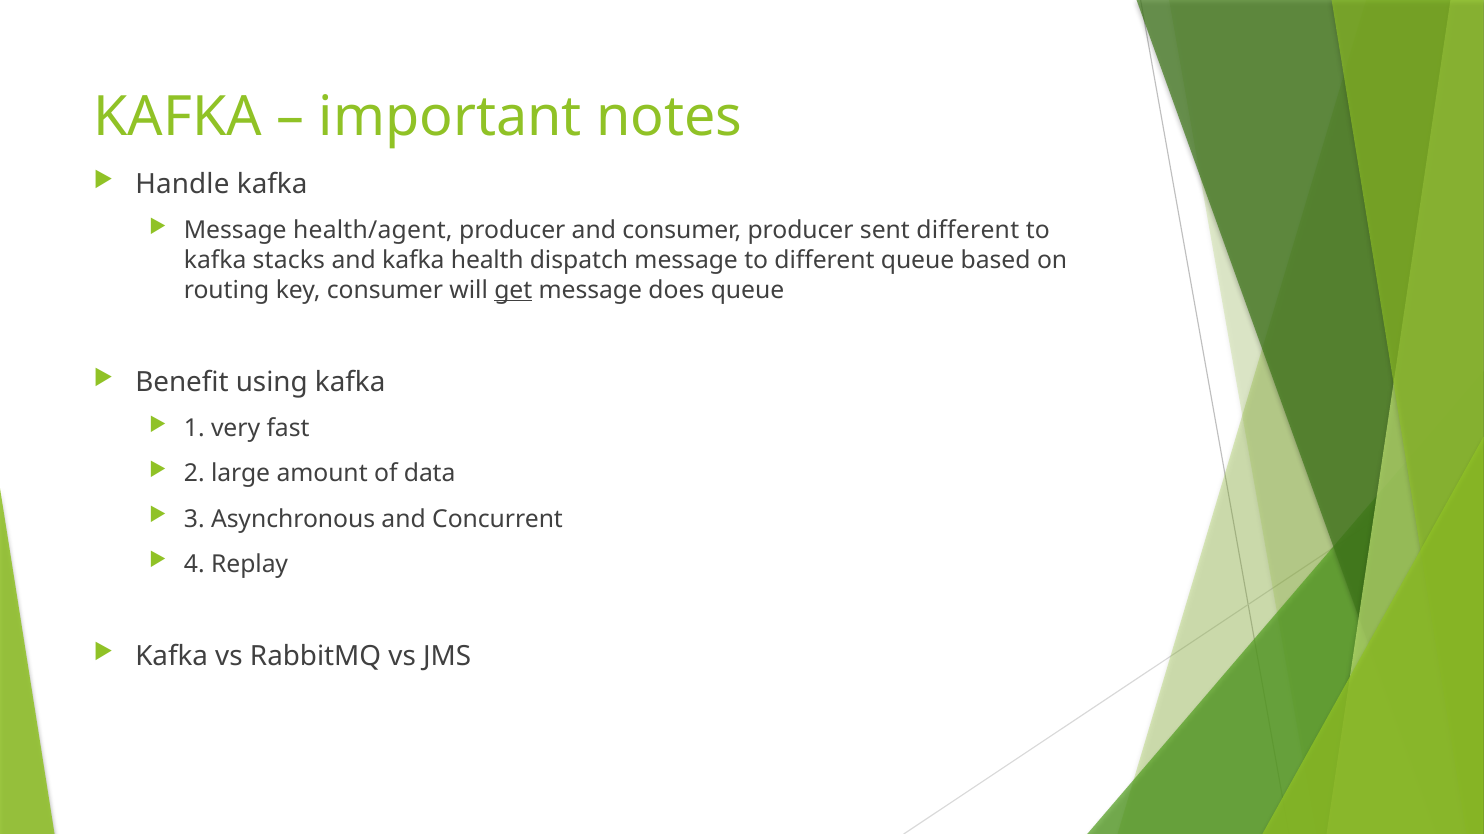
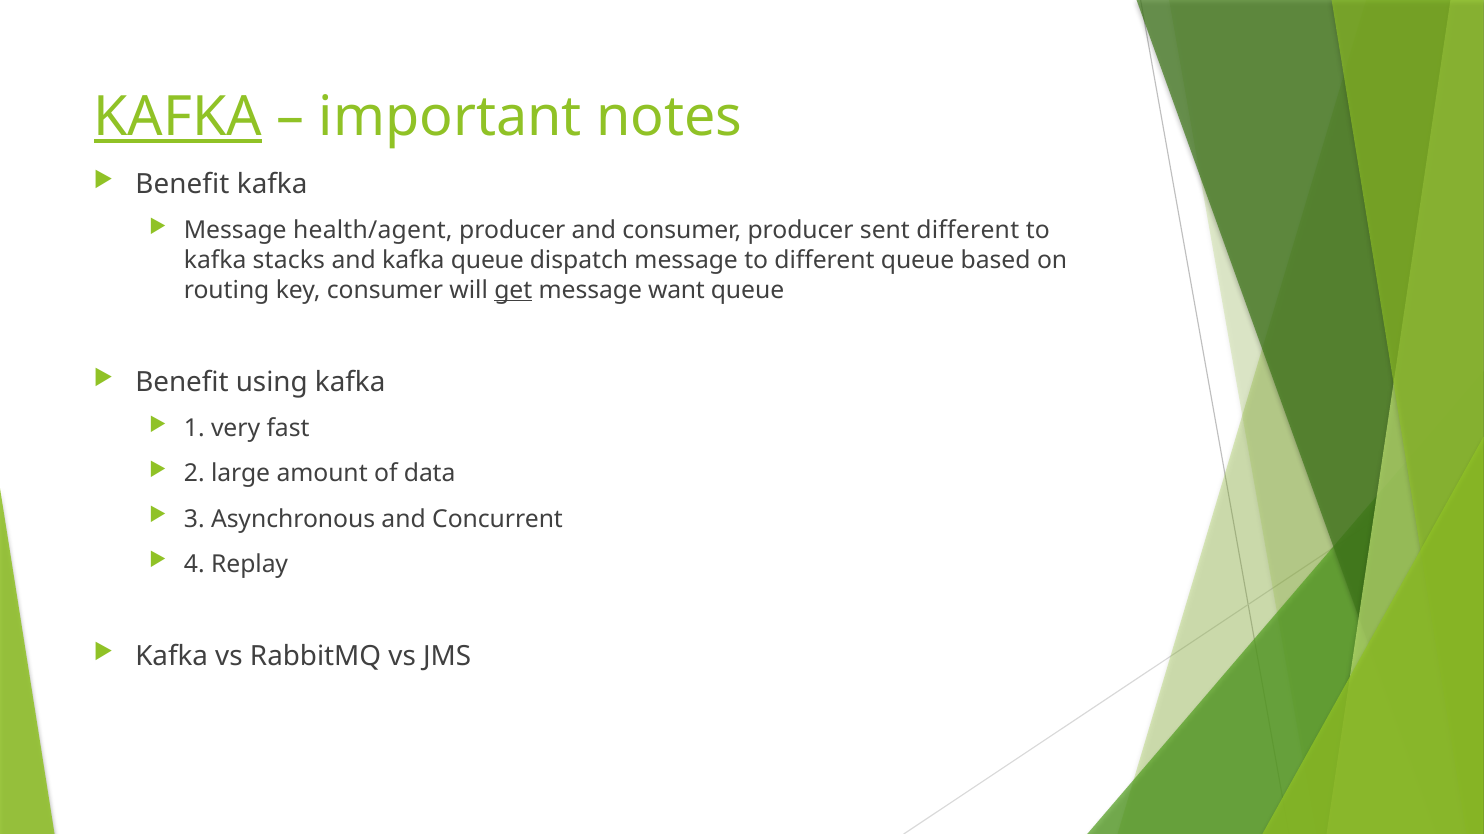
KAFKA underline: none -> present (178, 117)
Handle: Handle -> Benefit (182, 184)
kafka health: health -> queue (487, 260)
does: does -> want (677, 290)
